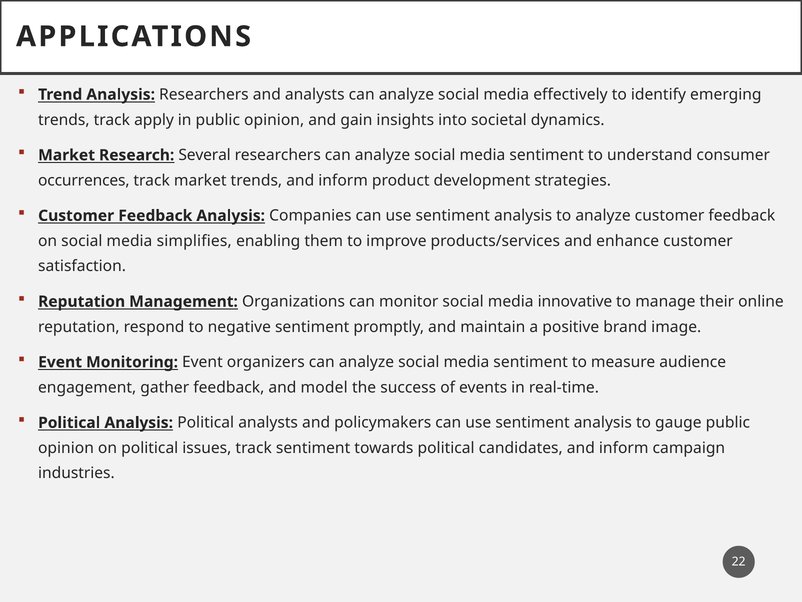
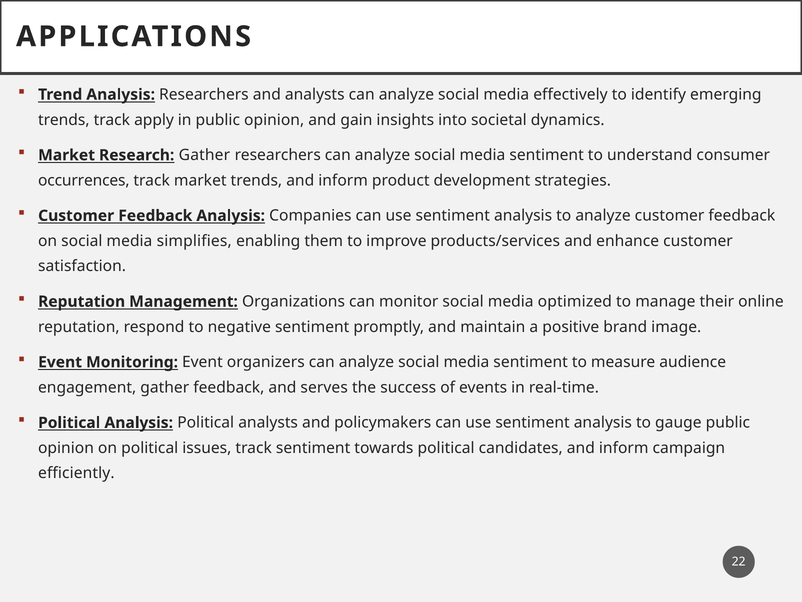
Research Several: Several -> Gather (204, 155)
innovative: innovative -> optimized (575, 301)
model: model -> serves (324, 387)
industries: industries -> efficiently (76, 473)
